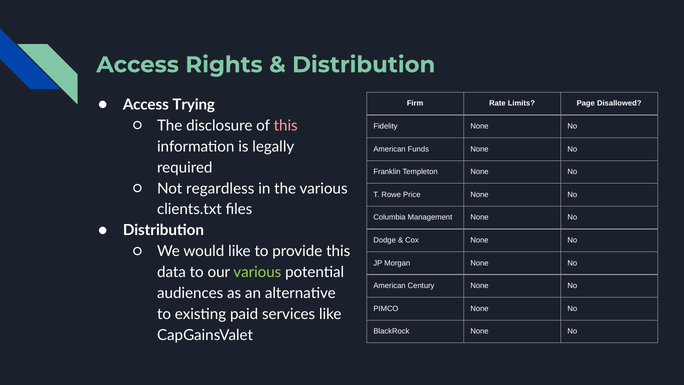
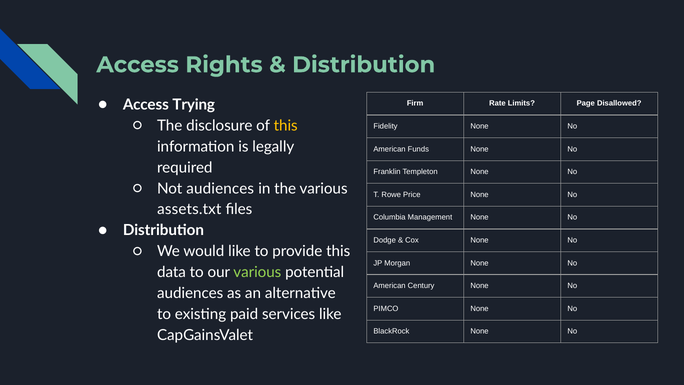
this colour: pink -> yellow (286, 126)
Not regardless: regardless -> audiences (220, 188)
clients.txt: clients.txt -> assets.txt (189, 209)
